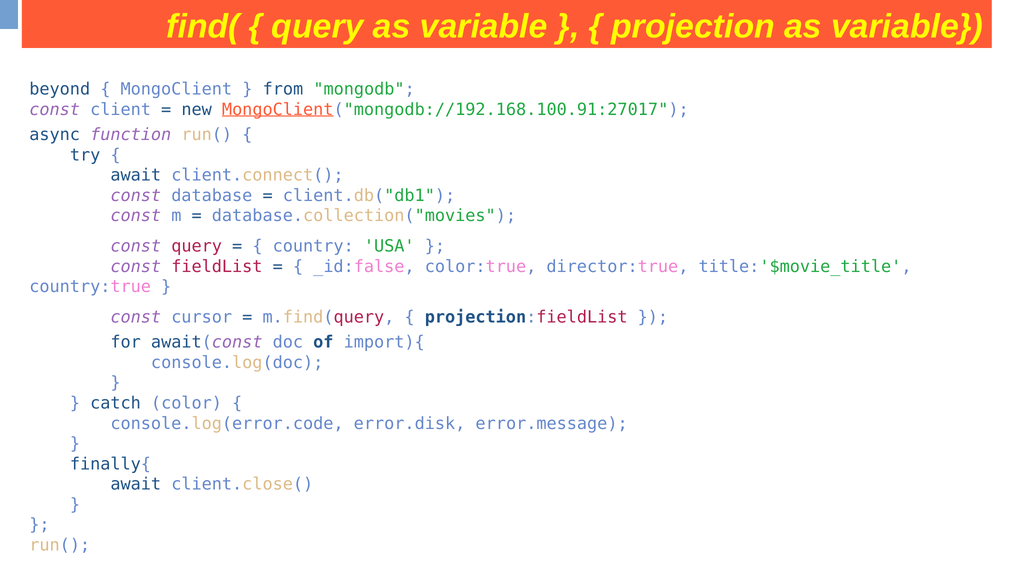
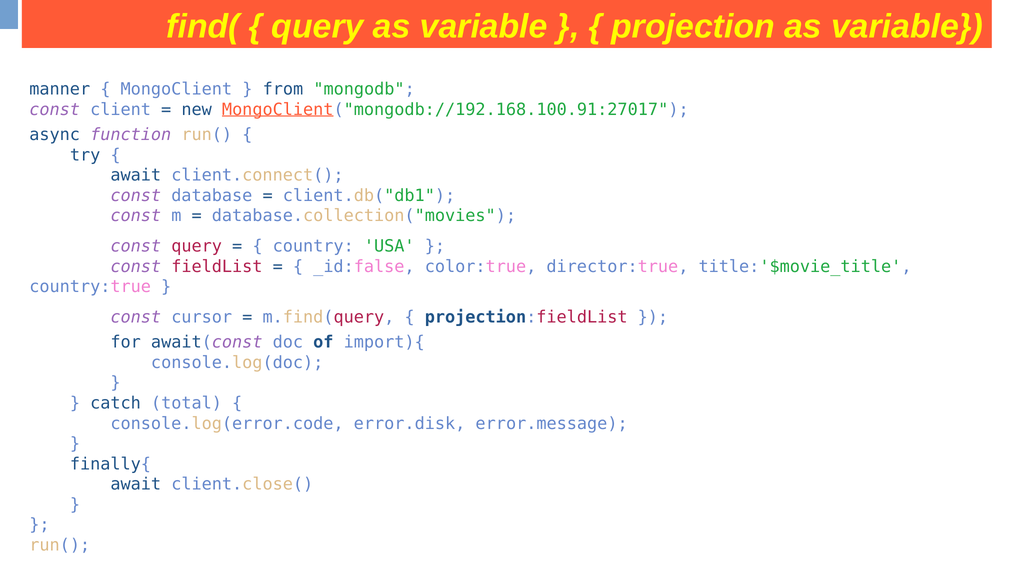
beyond: beyond -> manner (60, 89)
color: color -> total (186, 403)
